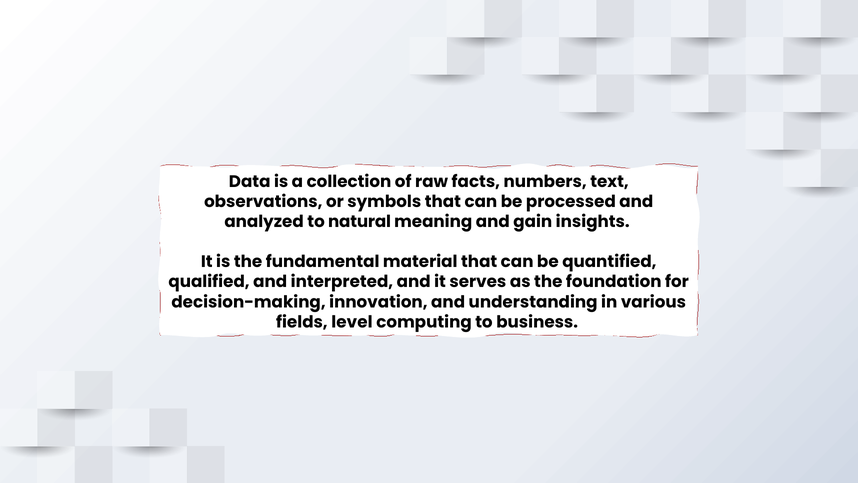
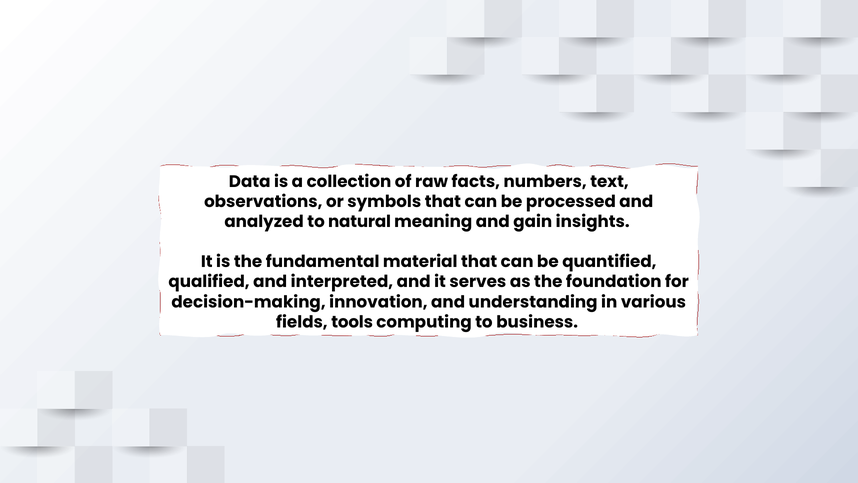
level: level -> tools (352, 322)
